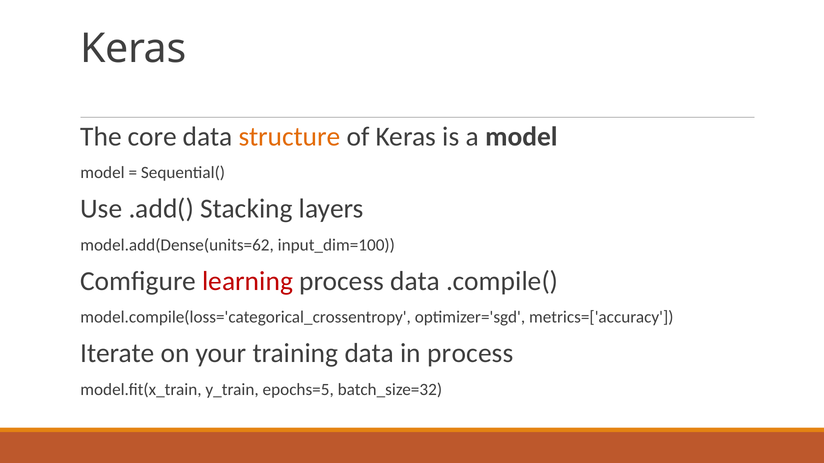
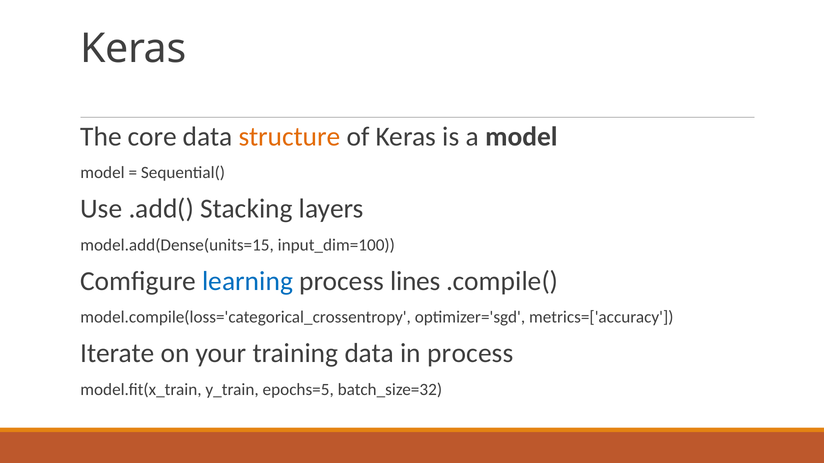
model.add(Dense(units=62: model.add(Dense(units=62 -> model.add(Dense(units=15 (177, 245)
learning colour: red -> blue (248, 281)
process data: data -> lines (415, 281)
